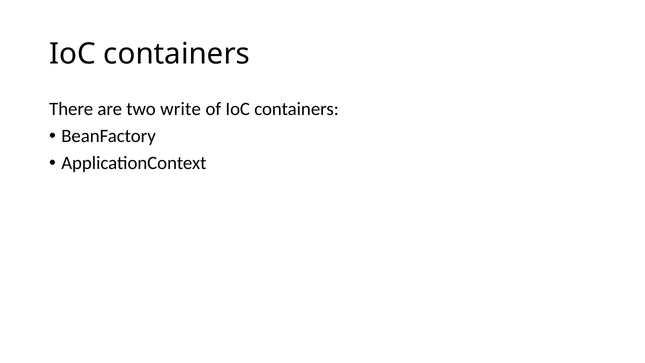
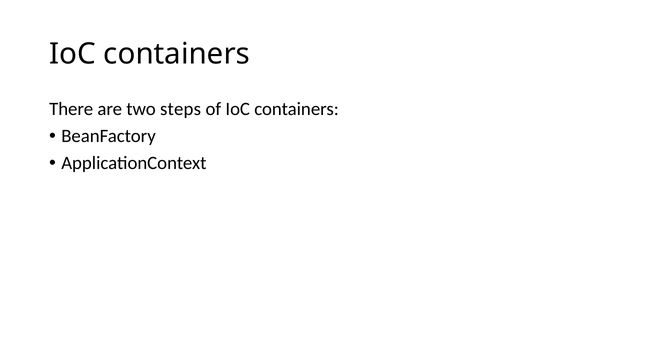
write: write -> steps (181, 109)
